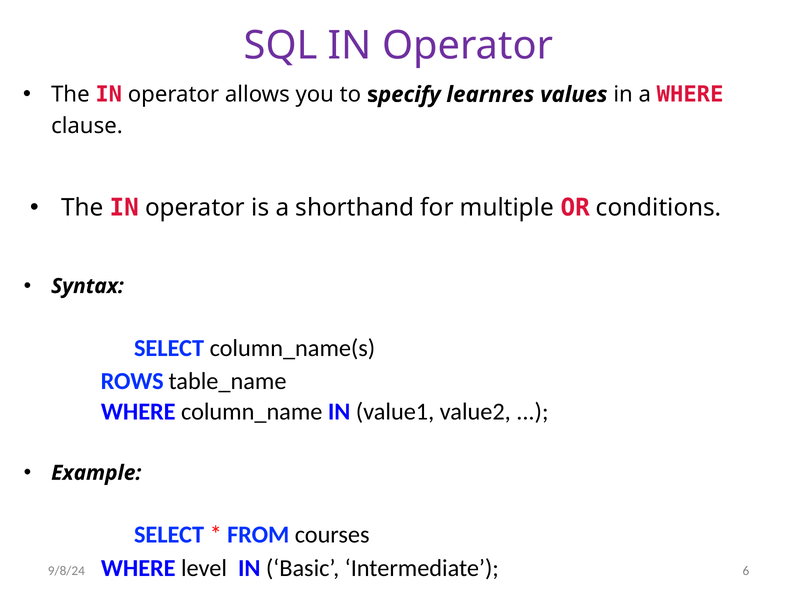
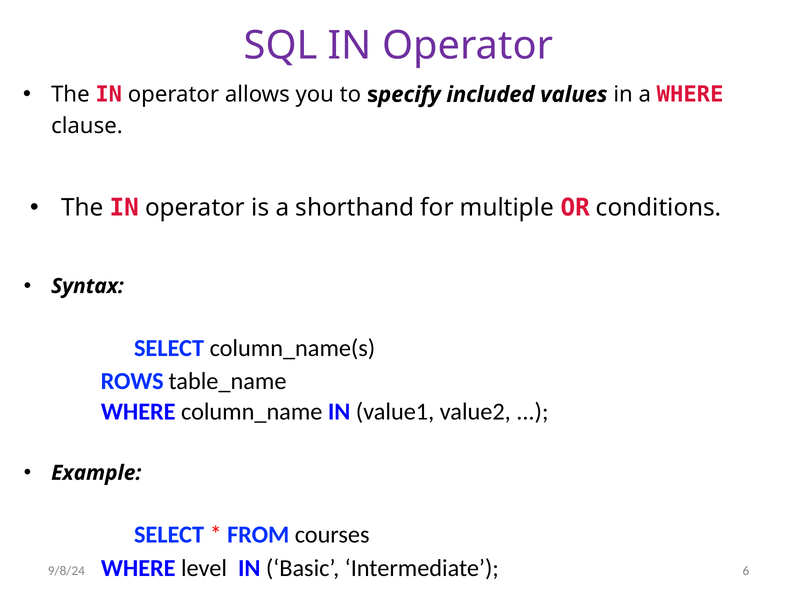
learnres: learnres -> included (491, 95)
